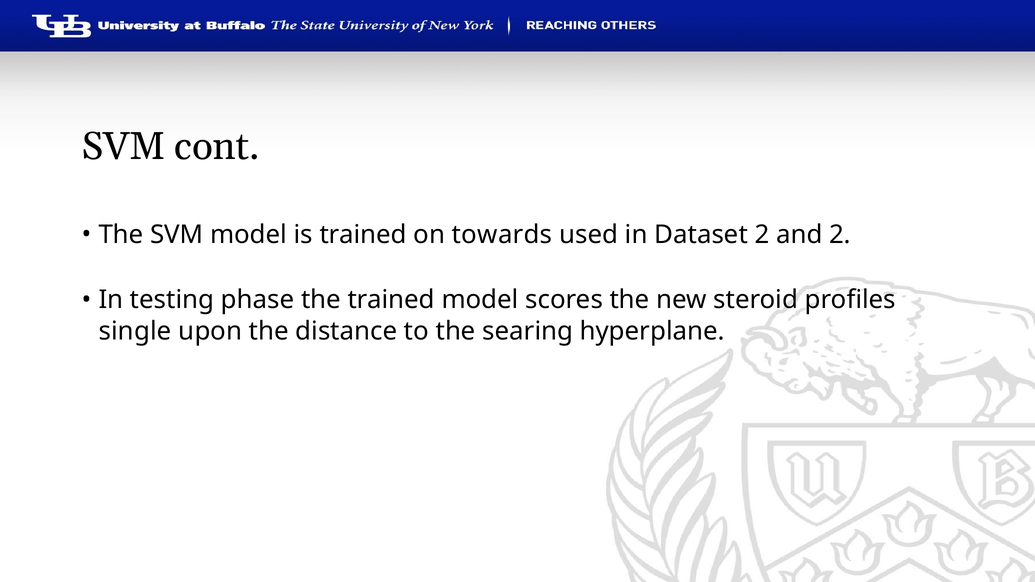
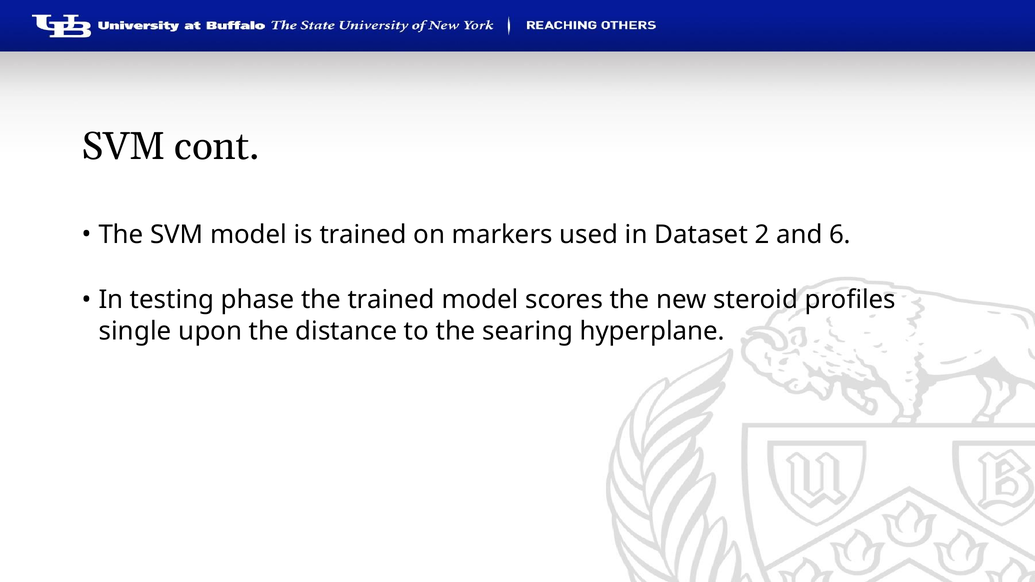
towards: towards -> markers (502, 235)
and 2: 2 -> 6 (840, 235)
